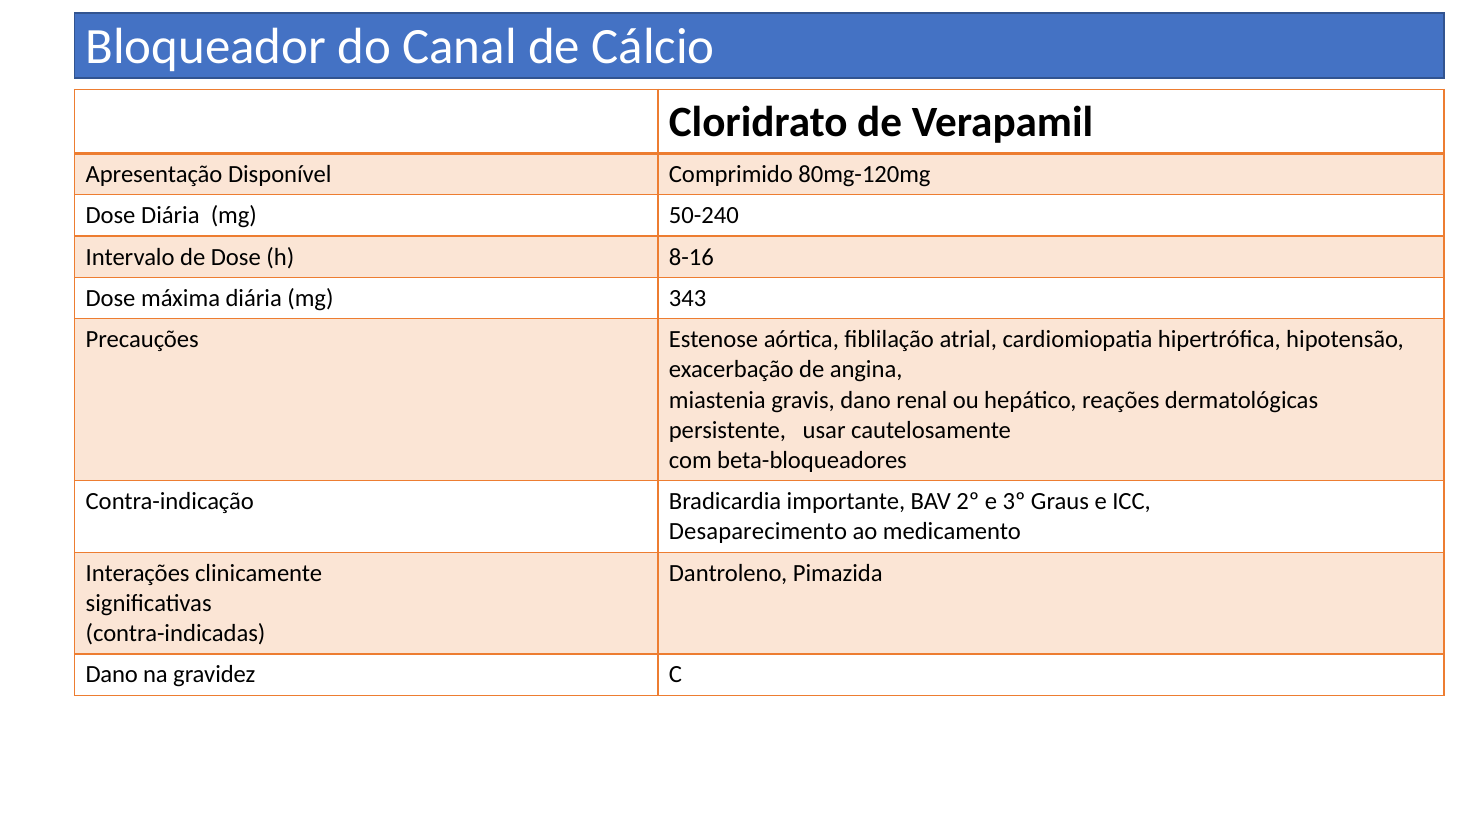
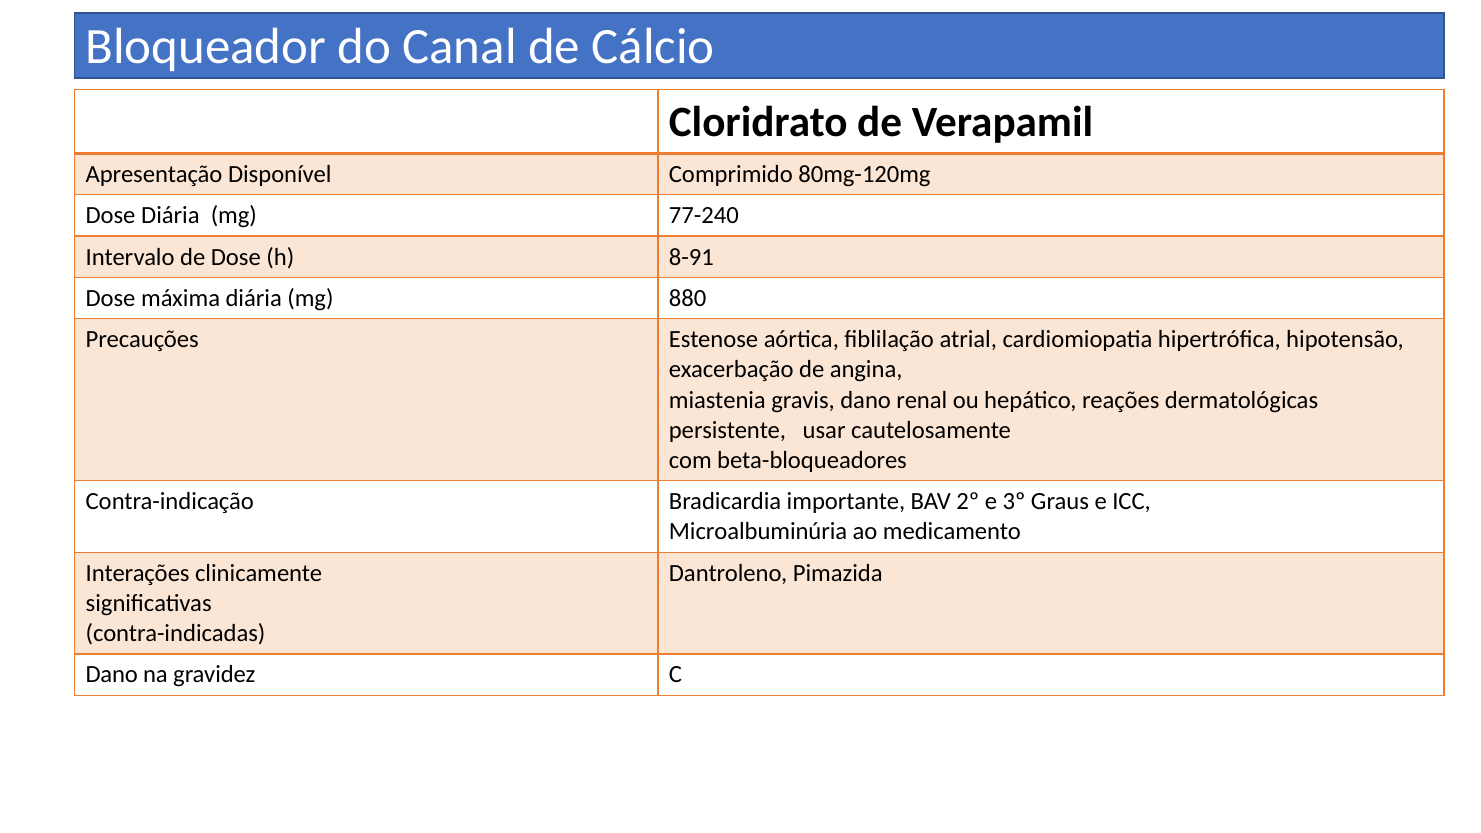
50-240: 50-240 -> 77-240 (704, 216)
8-16: 8-16 -> 8-91 (691, 257)
343: 343 -> 880 (688, 298)
Desaparecimento: Desaparecimento -> Microalbuminúria (758, 532)
